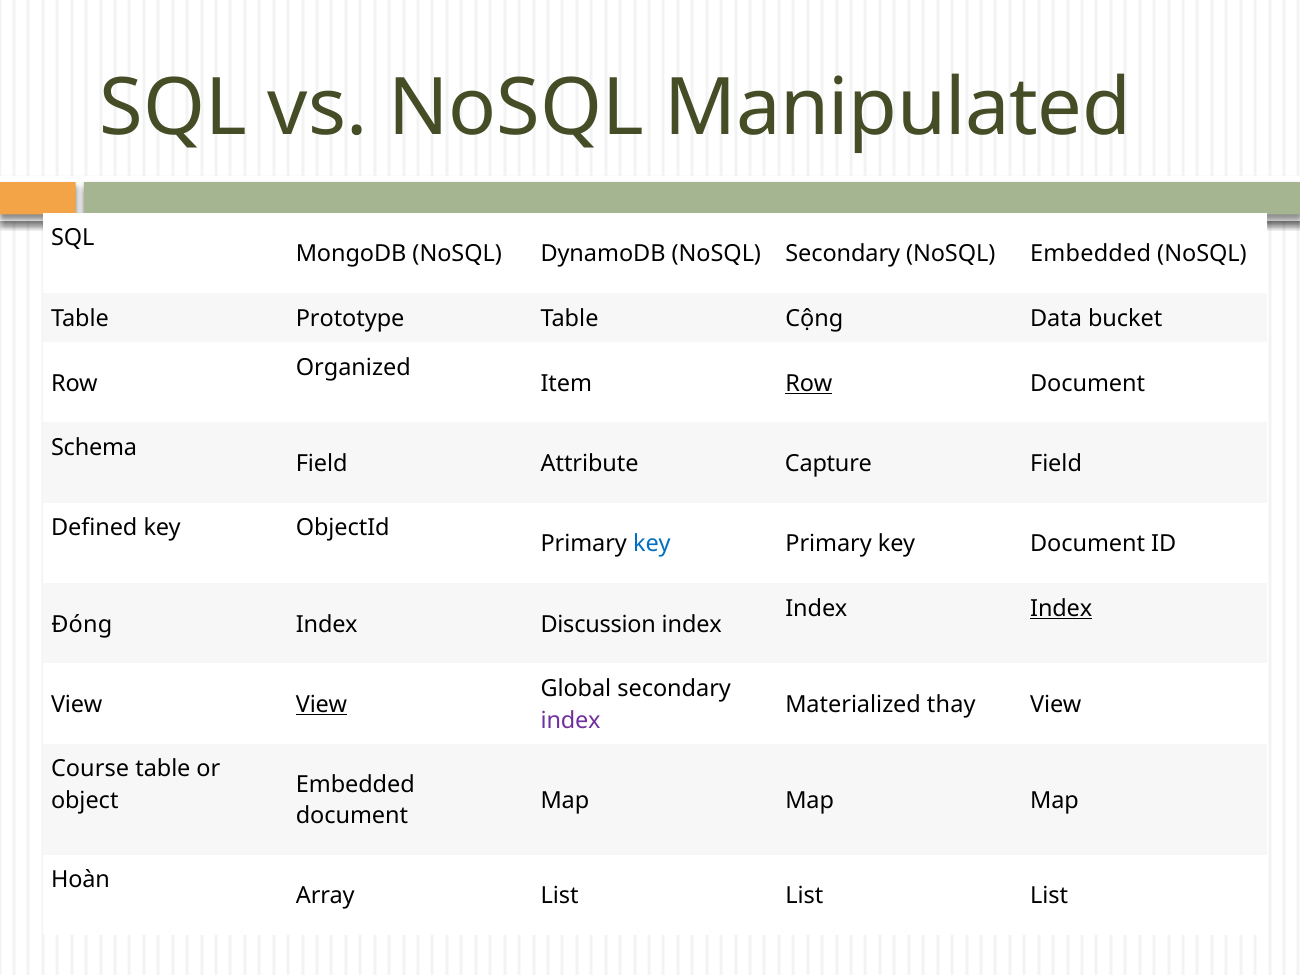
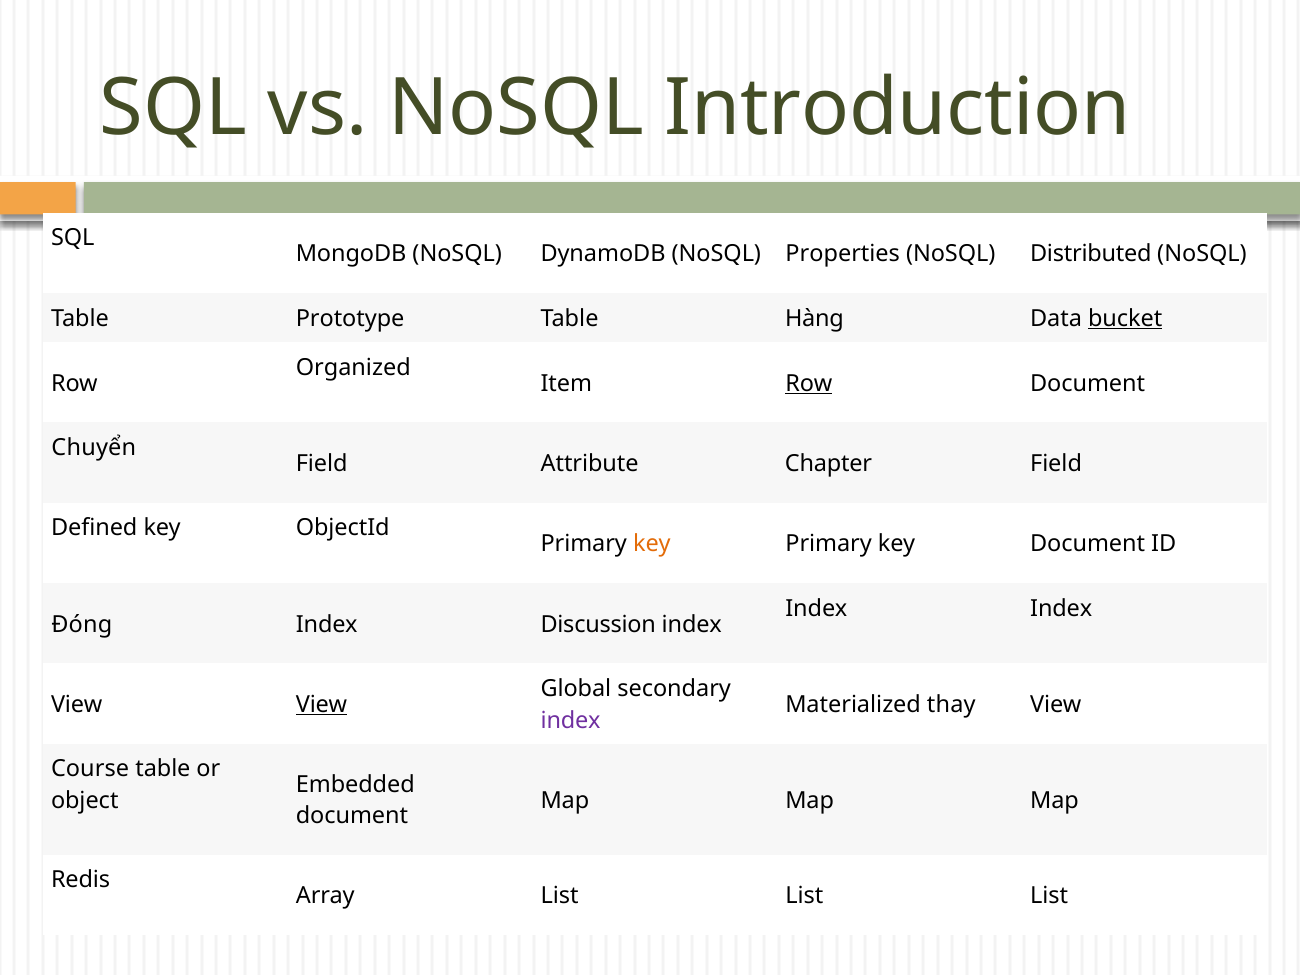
Manipulated: Manipulated -> Introduction (898, 108)
NoSQL Secondary: Secondary -> Properties (843, 254)
NoSQL Embedded: Embedded -> Distributed (1091, 254)
Cộng: Cộng -> Hàng (814, 319)
bucket underline: none -> present (1125, 319)
Schema: Schema -> Chuyển (94, 448)
Capture: Capture -> Chapter (828, 464)
key colour: blue -> orange (652, 544)
Index underline: present -> none (1061, 608)
Hoàn: Hoàn -> Redis (81, 880)
